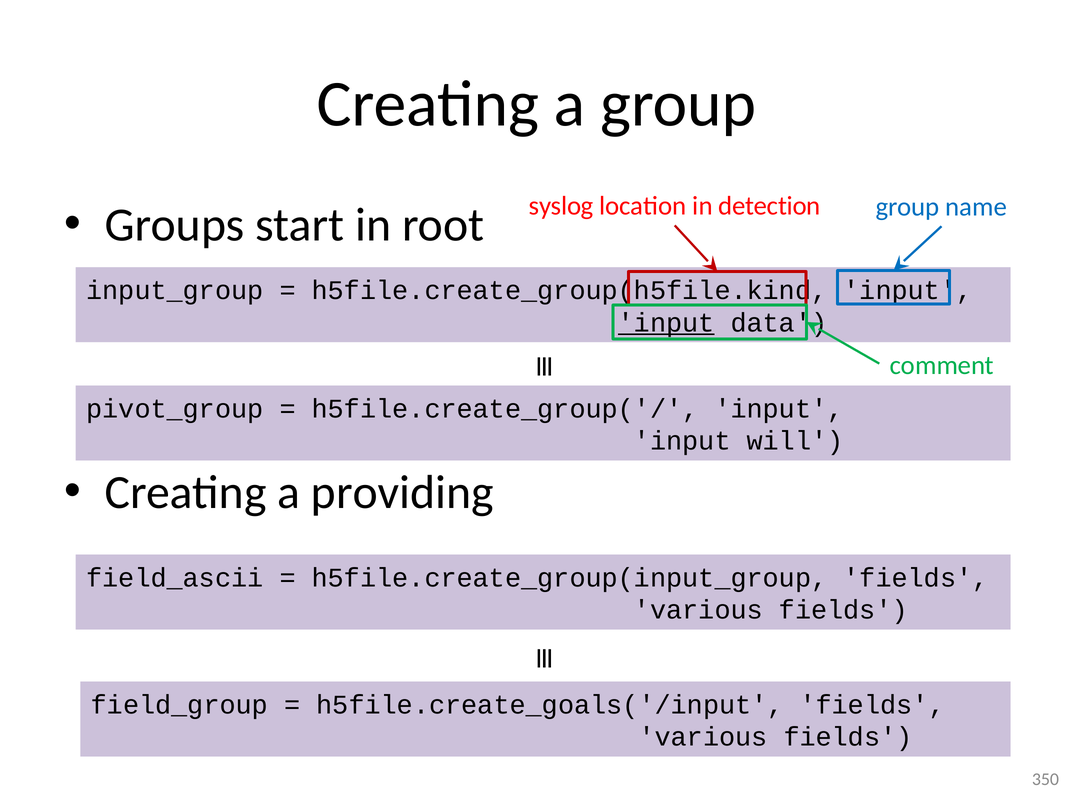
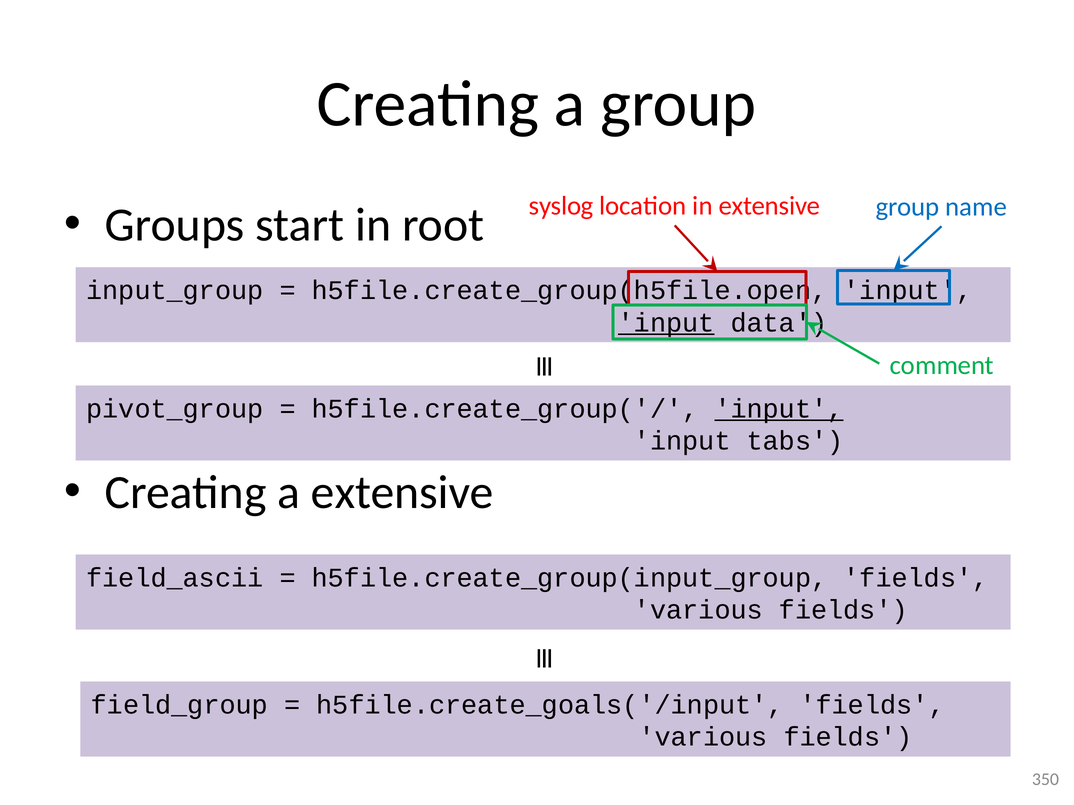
in detection: detection -> extensive (769, 206)
h5file.create_group(h5file.kind: h5file.create_group(h5file.kind -> h5file.create_group(h5file.open (570, 291)
input underline: none -> present (779, 409)
will: will -> tabs (795, 441)
a providing: providing -> extensive (402, 493)
